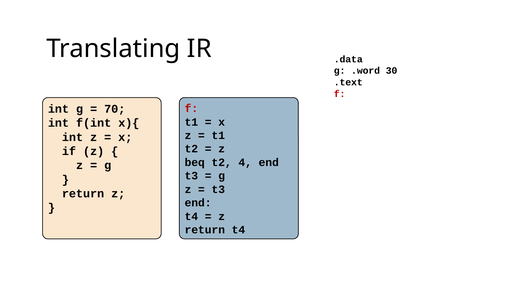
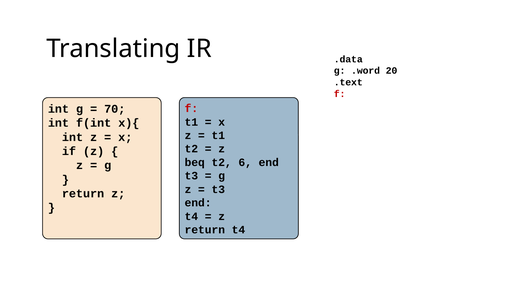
30: 30 -> 20 (392, 71)
4: 4 -> 6 (245, 162)
